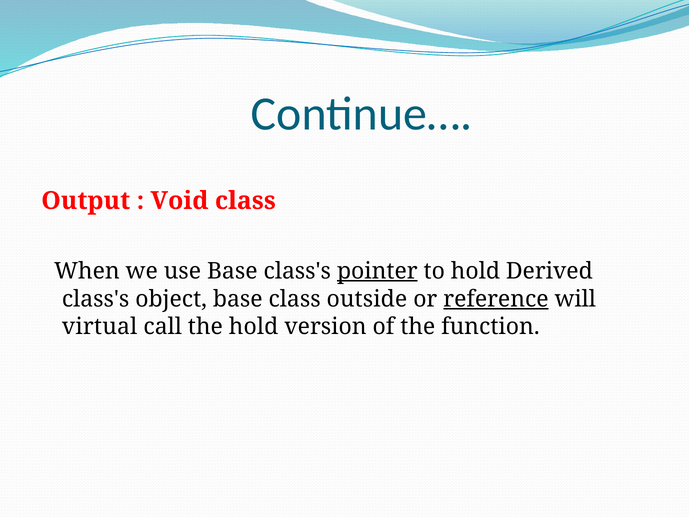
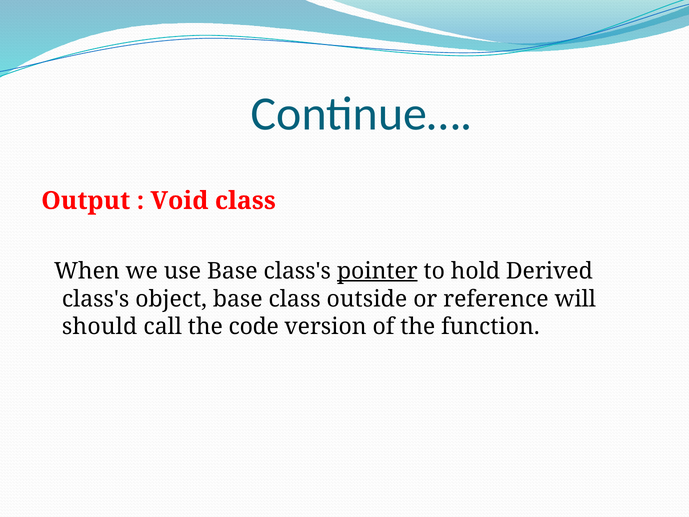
reference underline: present -> none (496, 299)
virtual: virtual -> should (100, 326)
the hold: hold -> code (254, 326)
